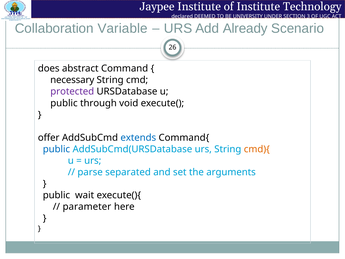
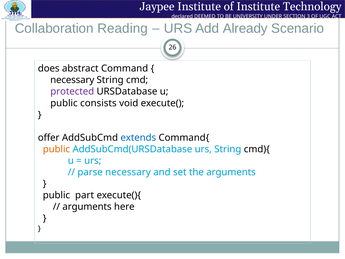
Variable: Variable -> Reading (123, 28)
through: through -> consists (98, 103)
public colour: blue -> orange (56, 149)
cmd){ colour: orange -> black (257, 149)
parse separated: separated -> necessary (128, 172)
wait: wait -> part (85, 195)
parameter: parameter -> arguments (87, 207)
